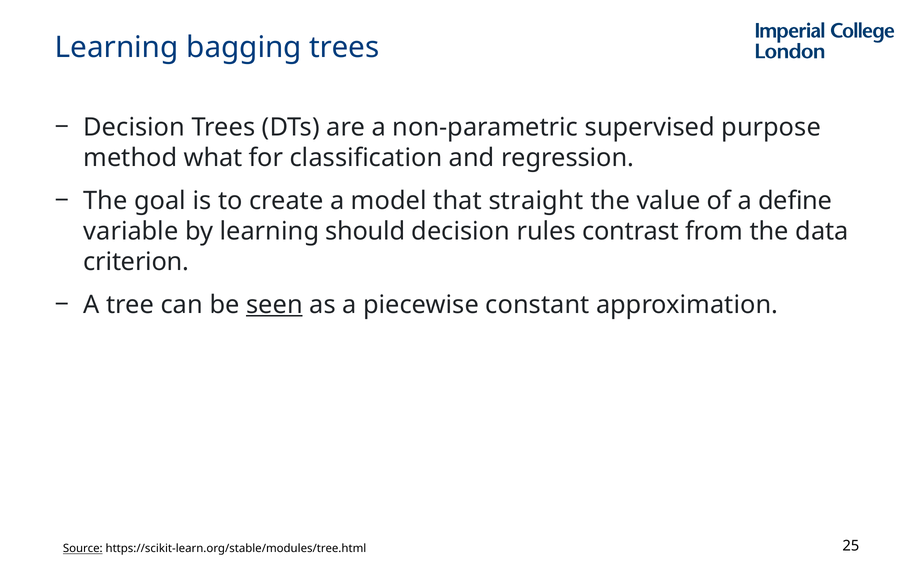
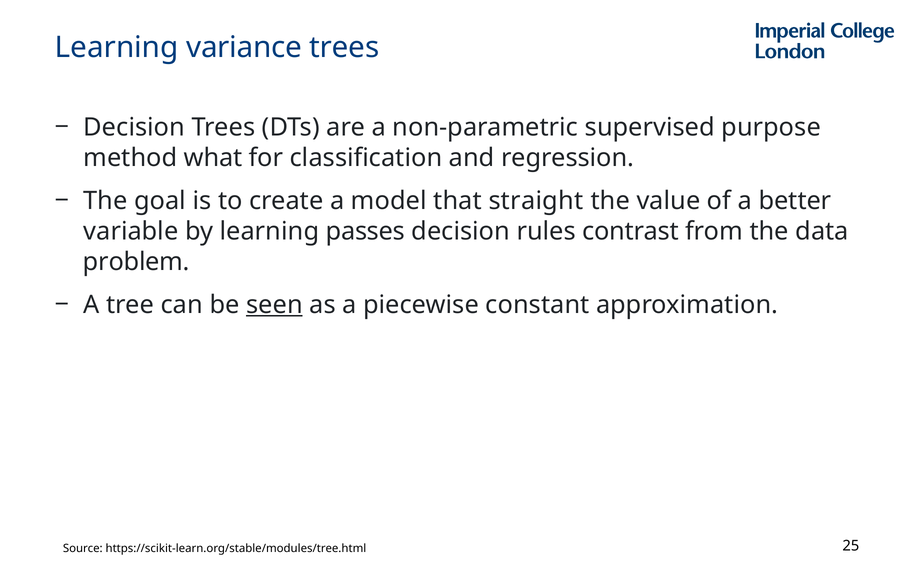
bagging: bagging -> variance (244, 47)
define: define -> better (795, 201)
should: should -> passes (365, 231)
criterion: criterion -> problem (136, 262)
Source underline: present -> none (83, 549)
